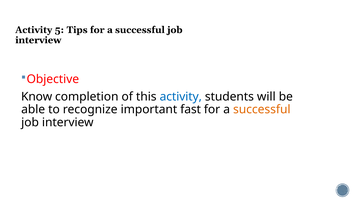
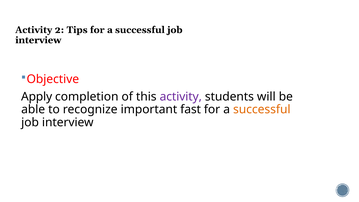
5: 5 -> 2 (59, 30)
Know: Know -> Apply (37, 97)
activity colour: blue -> purple (181, 97)
